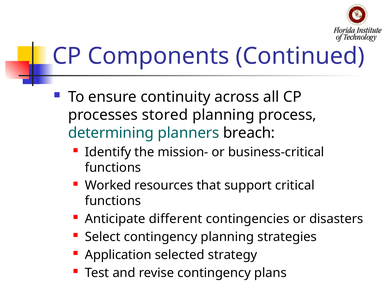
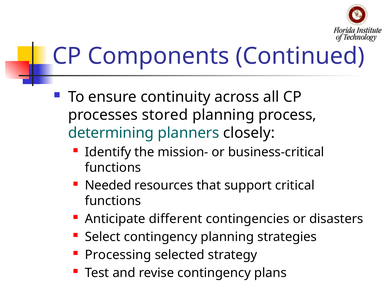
breach: breach -> closely (249, 133)
Worked: Worked -> Needed (108, 185)
Application: Application -> Processing (118, 255)
